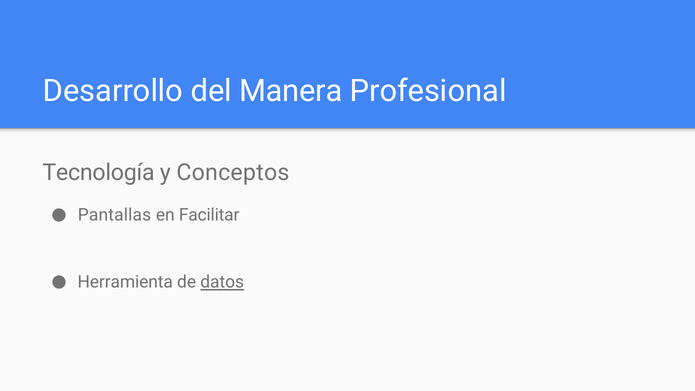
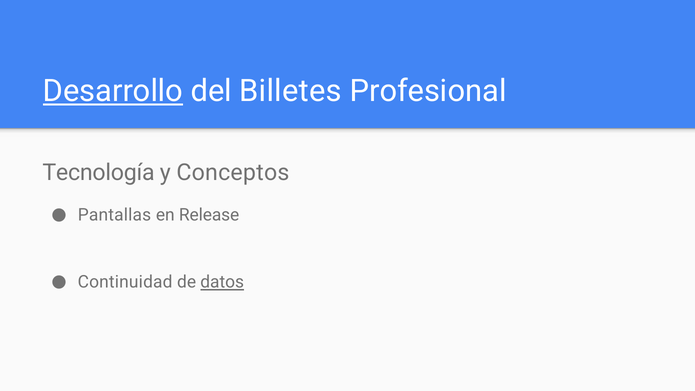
Desarrollo underline: none -> present (113, 91)
Manera: Manera -> Billetes (291, 91)
Facilitar: Facilitar -> Release (209, 215)
Herramienta: Herramienta -> Continuidad (125, 282)
